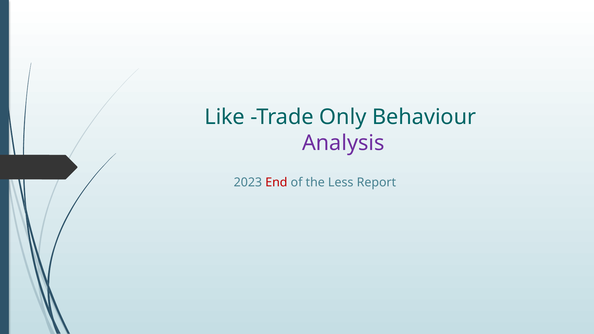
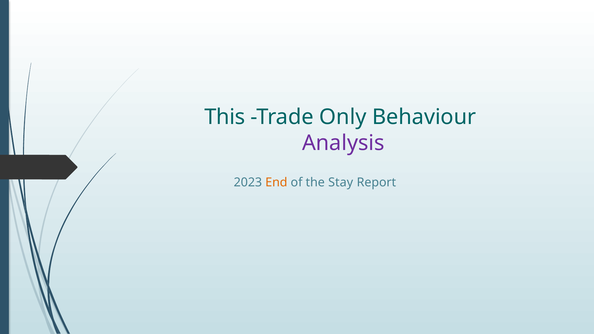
Like: Like -> This (225, 117)
End colour: red -> orange (276, 183)
Less: Less -> Stay (341, 183)
